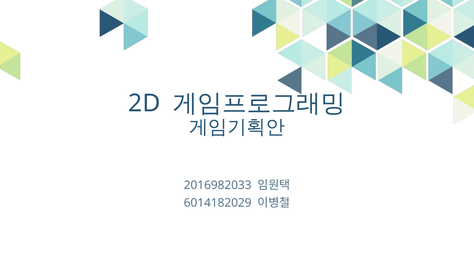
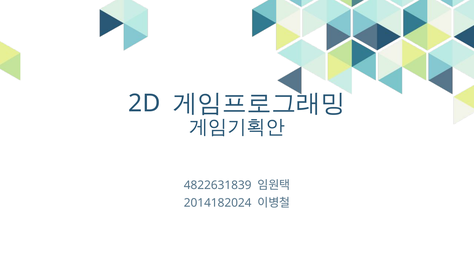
2016982033: 2016982033 -> 4822631839 (218, 185)
6014182029: 6014182029 -> 2014182024 (218, 203)
